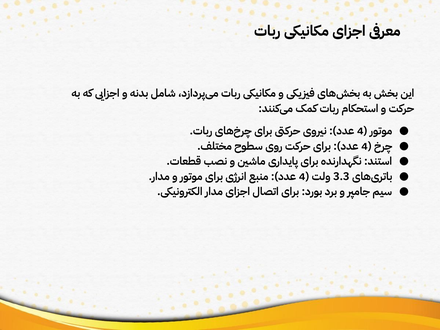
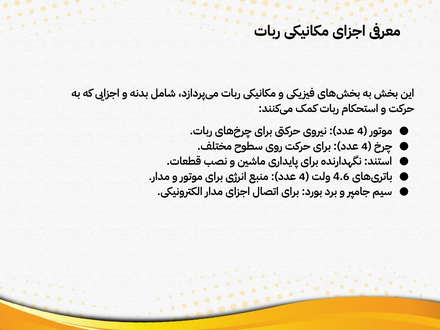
3.3: 3.3 -> 4.6 (341, 176)
